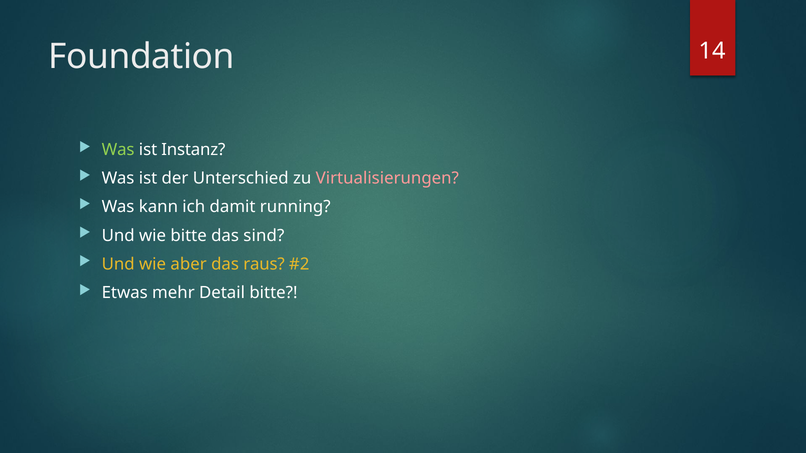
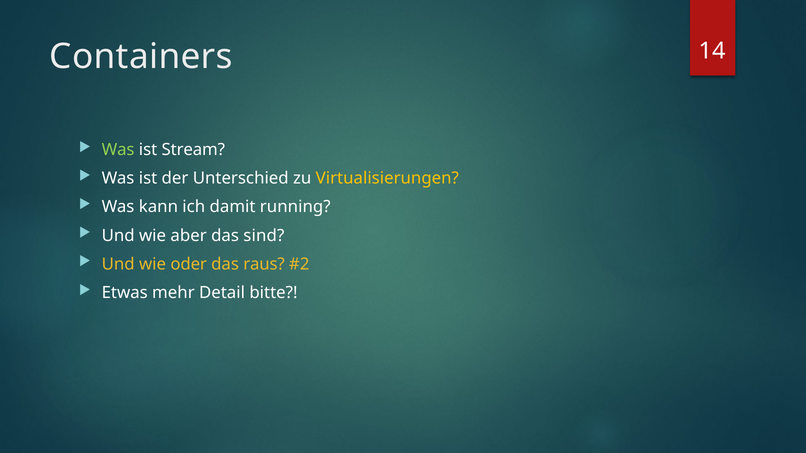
Foundation: Foundation -> Containers (141, 57)
Instanz: Instanz -> Stream (193, 150)
Virtualisierungen colour: pink -> yellow (387, 179)
wie bitte: bitte -> aber (189, 236)
aber: aber -> oder (189, 264)
